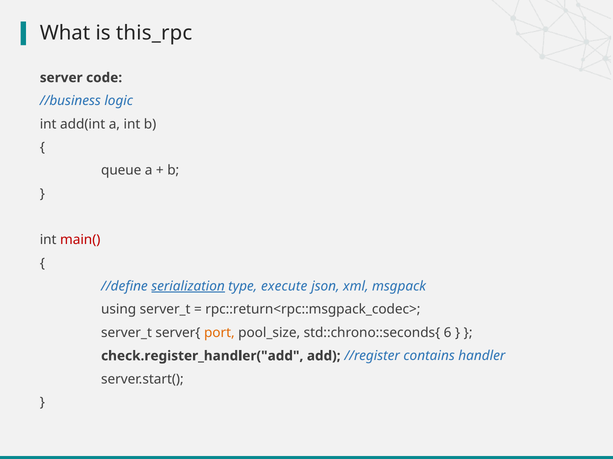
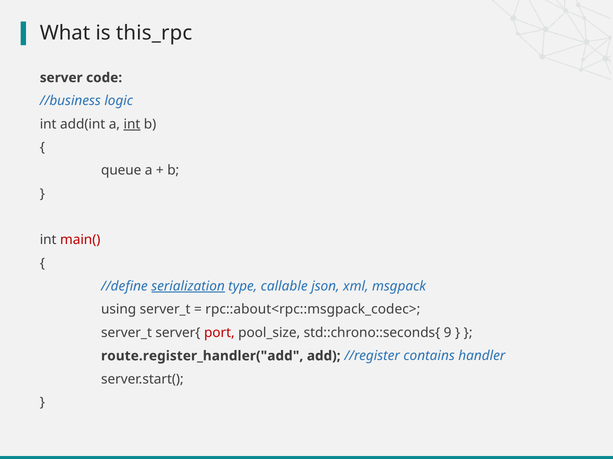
int underline: none -> present (132, 124)
execute: execute -> callable (284, 287)
rpc::return<rpc::msgpack_codec>: rpc::return<rpc::msgpack_codec> -> rpc::about<rpc::msgpack_codec> (313, 310)
port colour: orange -> red (219, 333)
6: 6 -> 9 (448, 333)
check.register_handler("add: check.register_handler("add -> route.register_handler("add (202, 356)
